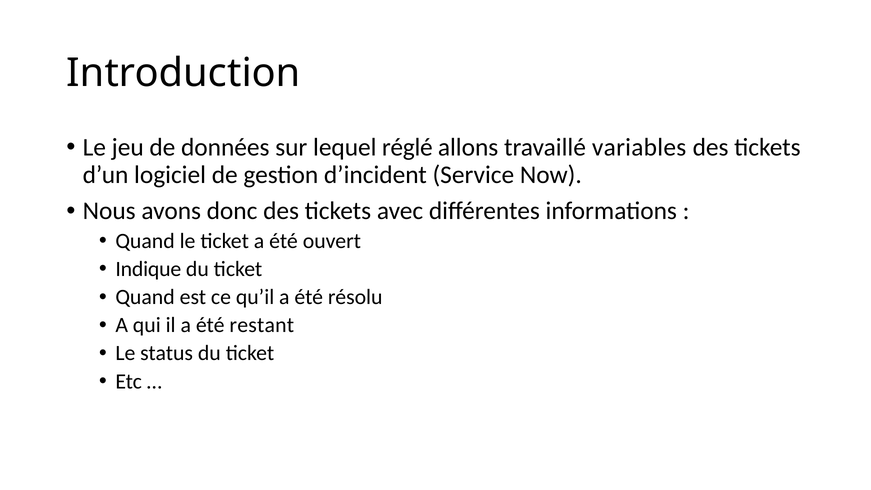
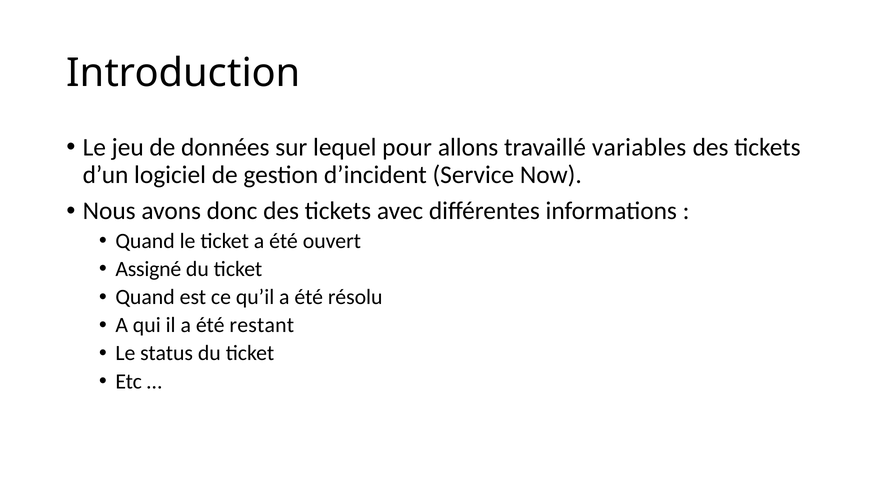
réglé: réglé -> pour (407, 147)
Indique: Indique -> Assigné (148, 269)
